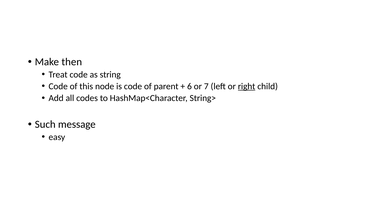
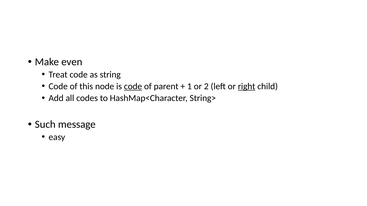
then: then -> even (72, 62)
code underline: none -> present (133, 87)
6: 6 -> 1 (189, 87)
7: 7 -> 2 (206, 87)
